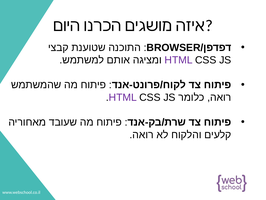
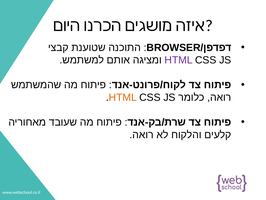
HTML colour: purple -> orange (123, 97)
